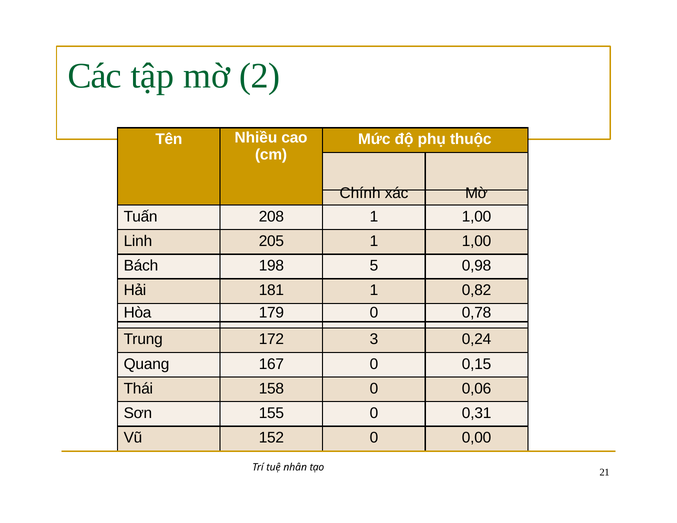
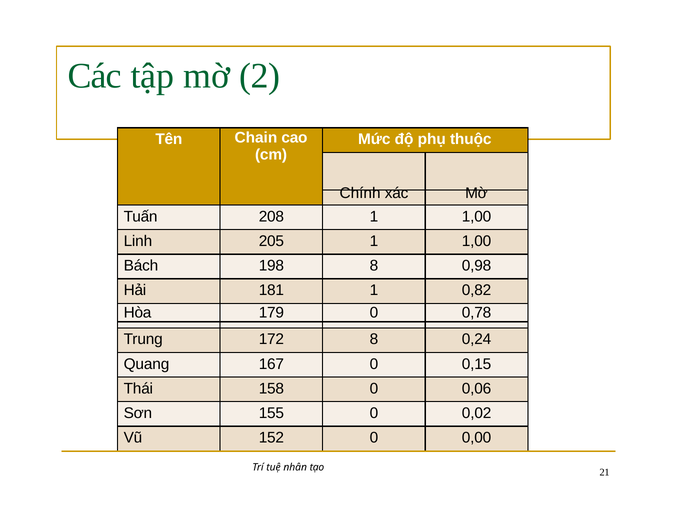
Nhiều: Nhiều -> Chain (256, 138)
198 5: 5 -> 8 (374, 266)
172 3: 3 -> 8 (374, 340)
0,31: 0,31 -> 0,02 (477, 413)
